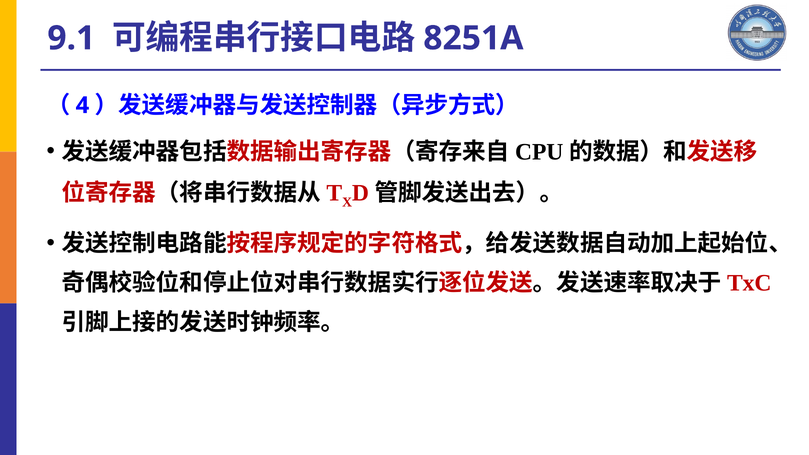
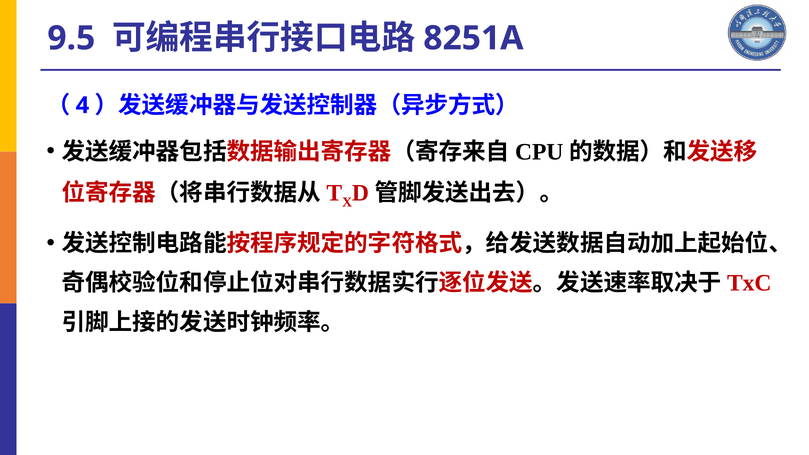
9.1: 9.1 -> 9.5 (71, 38)
